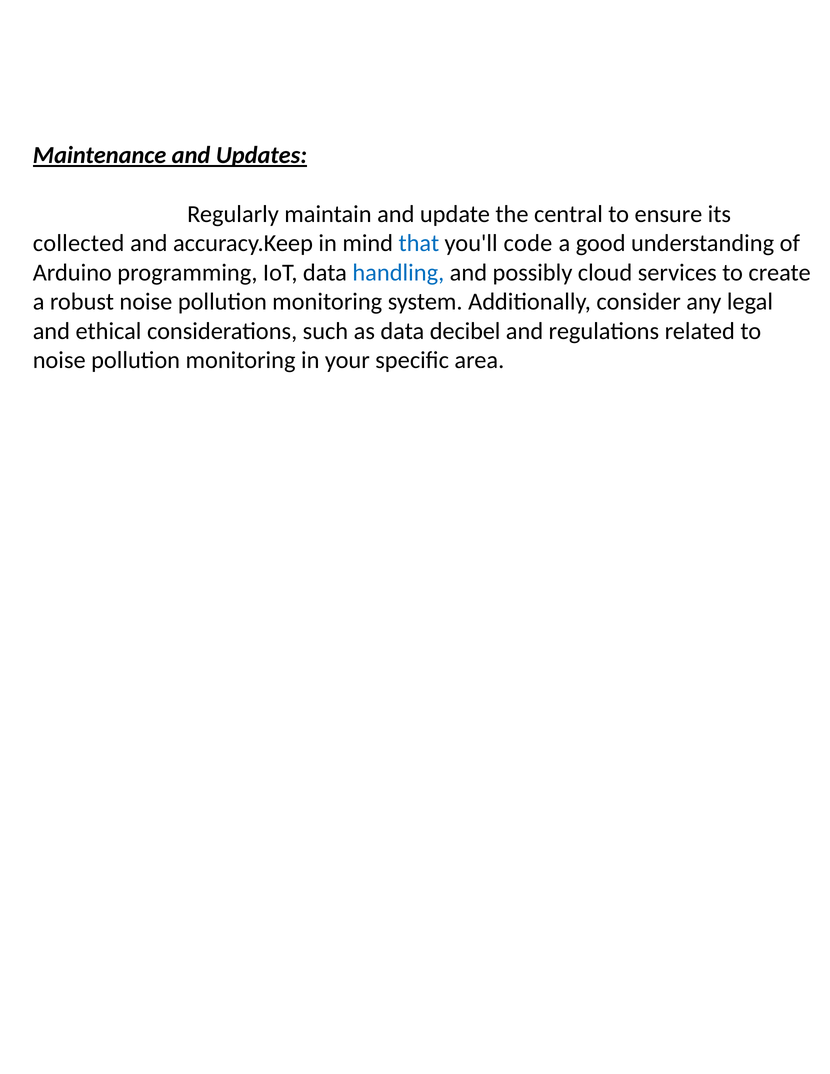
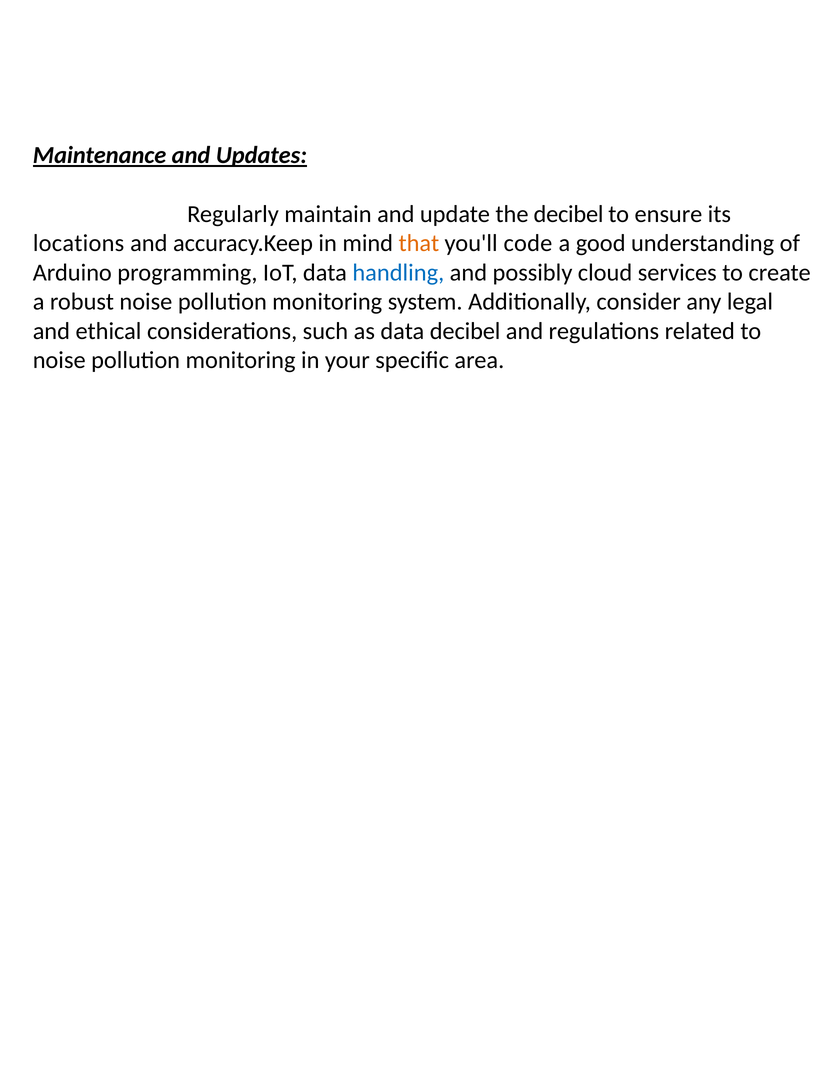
the central: central -> decibel (569, 214)
collected: collected -> locations (79, 243)
that colour: blue -> orange (419, 243)
